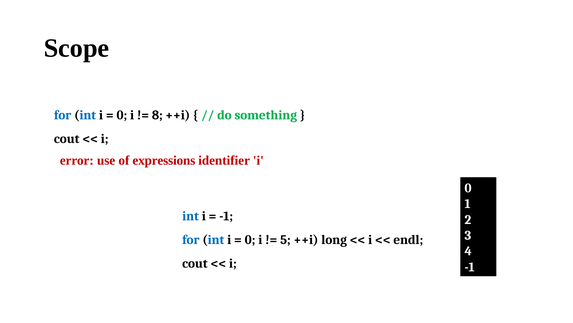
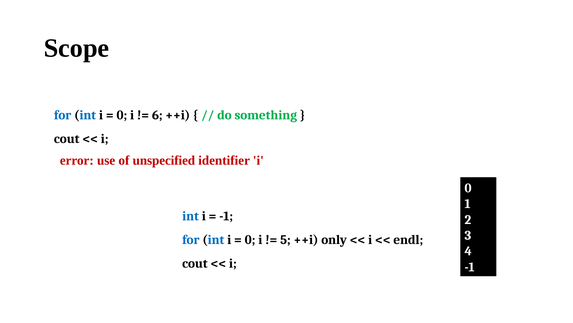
8: 8 -> 6 (157, 115)
expressions: expressions -> unspecified (164, 160)
long: long -> only (334, 239)
